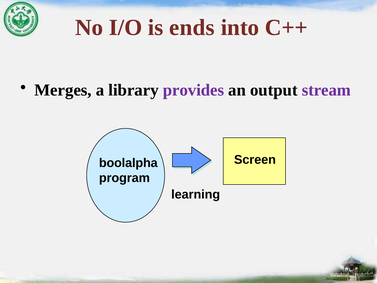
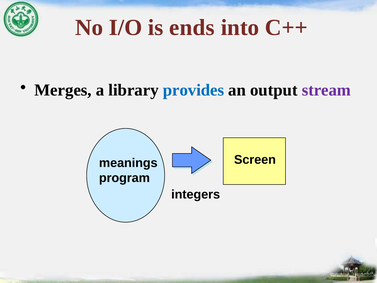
provides colour: purple -> blue (193, 90)
boolalpha: boolalpha -> meanings (128, 163)
learning: learning -> integers (196, 194)
